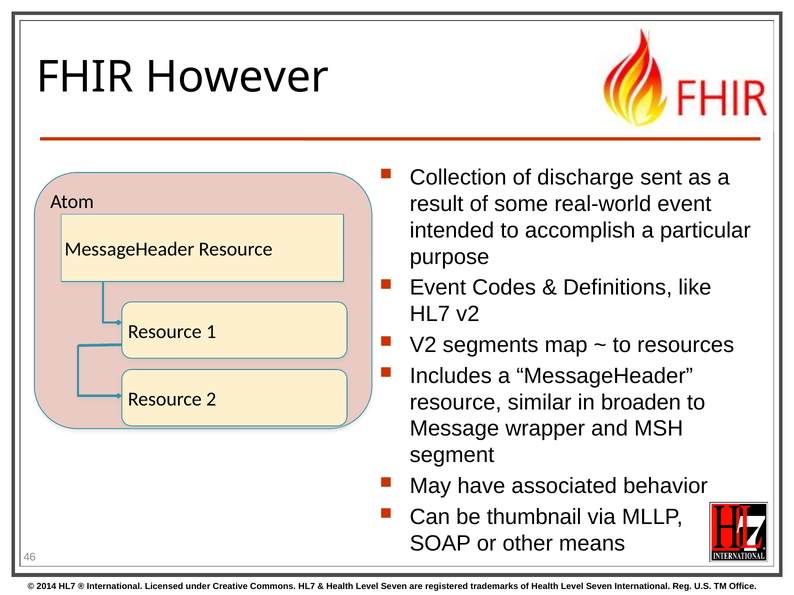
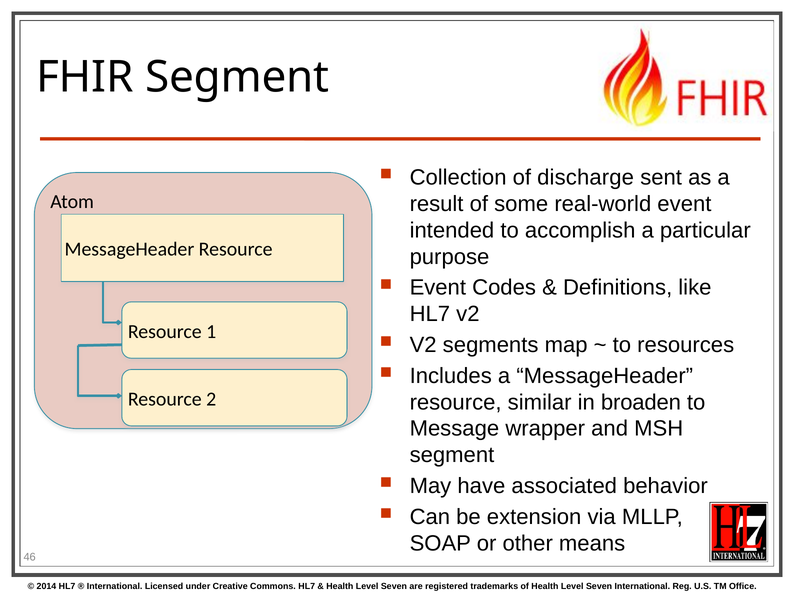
FHIR However: However -> Segment (237, 77)
thumbnail: thumbnail -> extension (534, 517)
